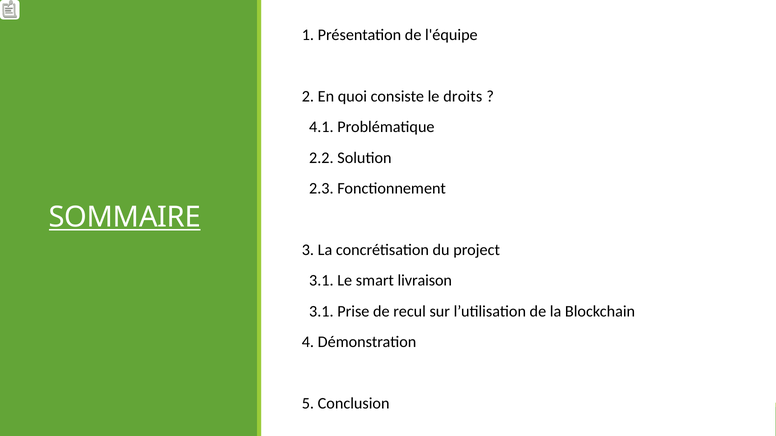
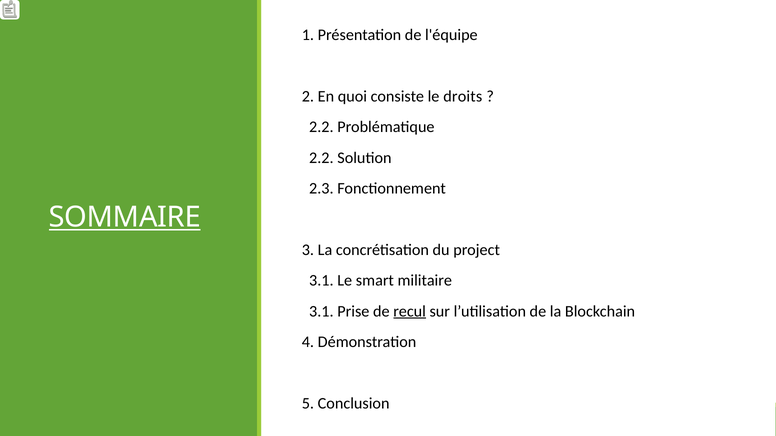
4.1: 4.1 -> 2.2 (321, 127)
livraison: livraison -> militaire (425, 281)
recul underline: none -> present (410, 312)
